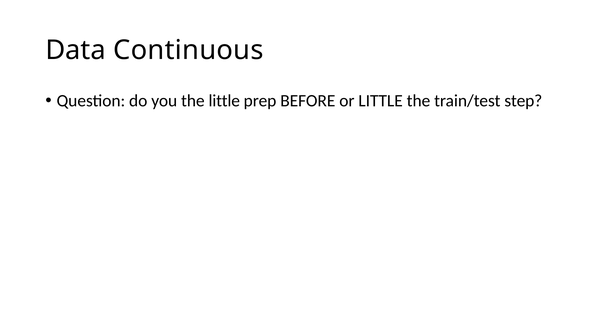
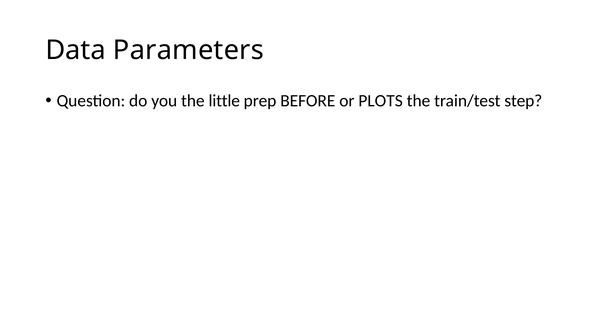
Continuous: Continuous -> Parameters (188, 50)
or LITTLE: LITTLE -> PLOTS (381, 101)
